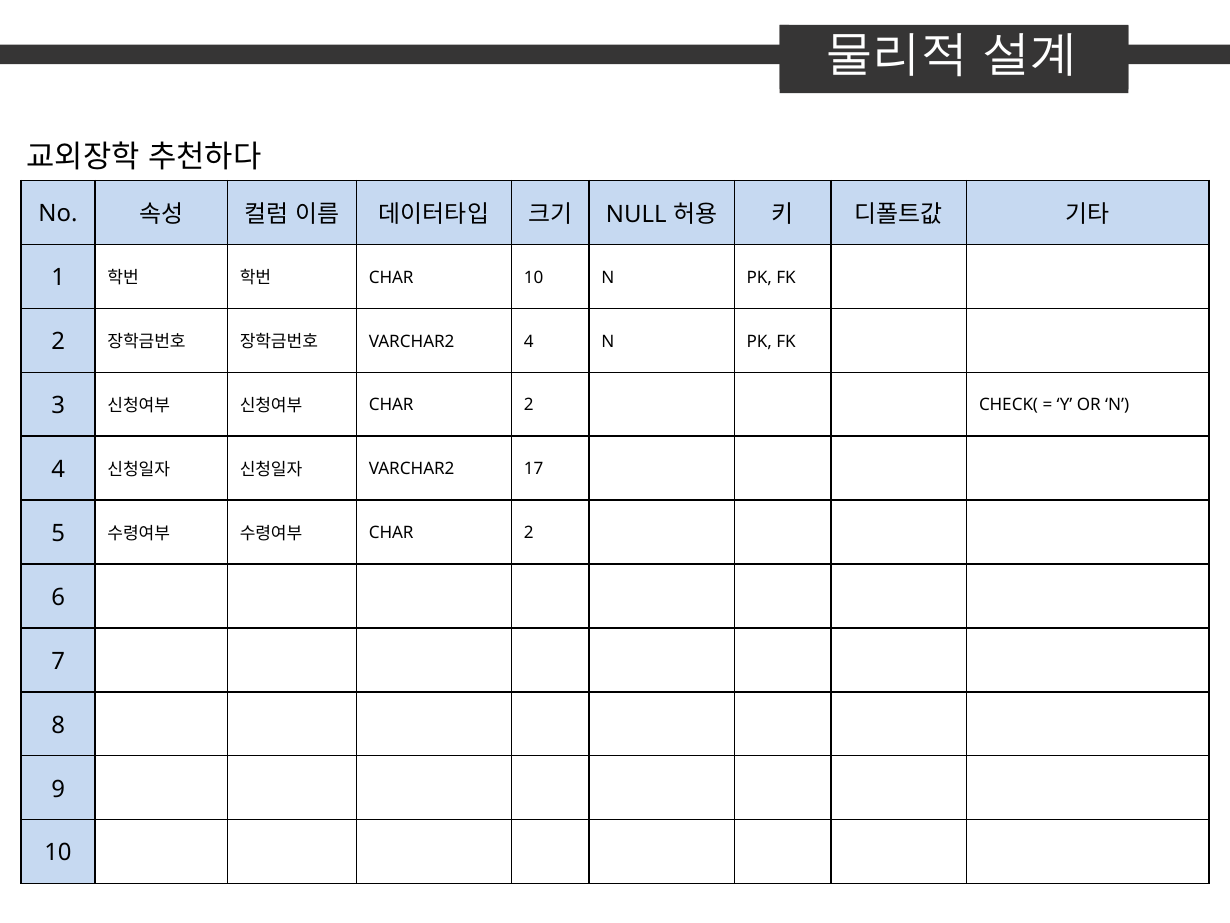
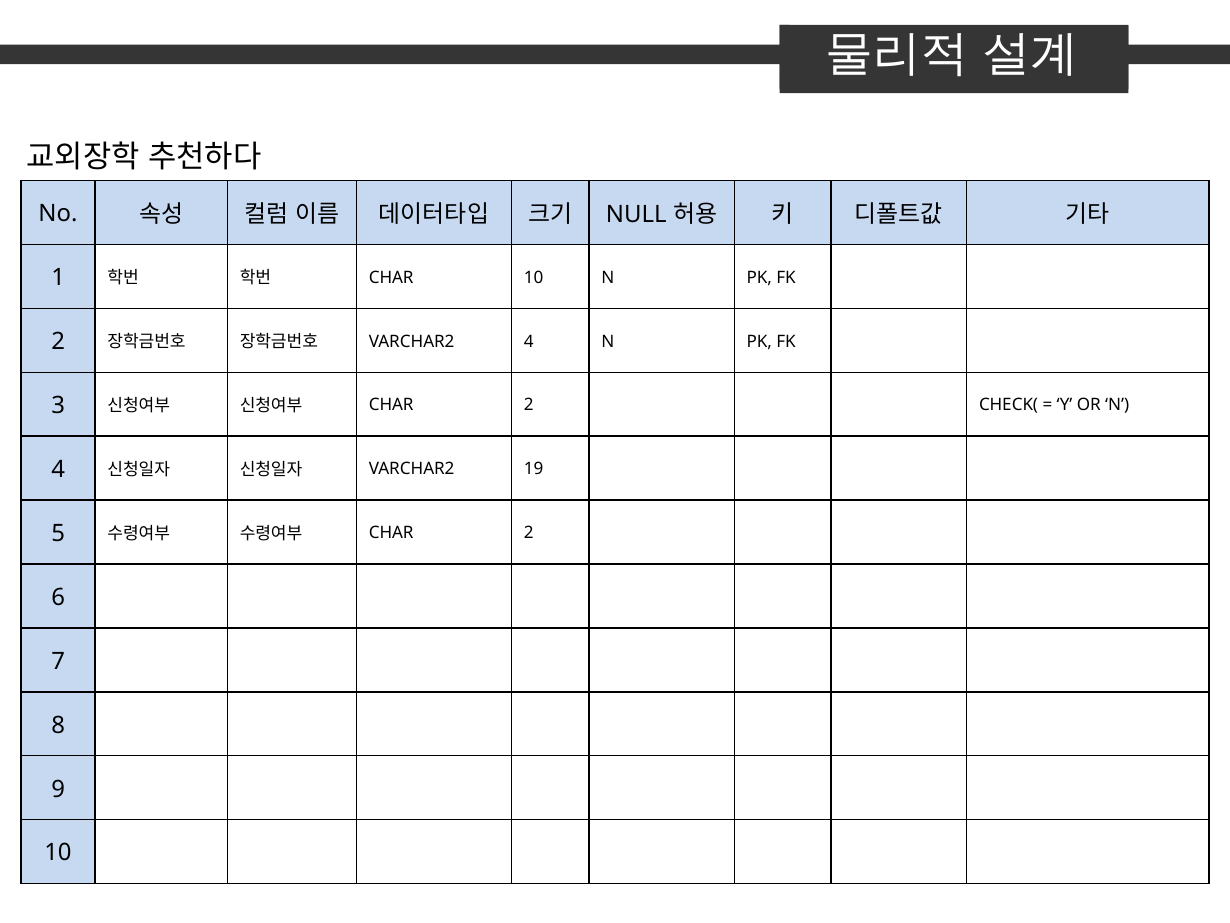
17: 17 -> 19 (534, 469)
